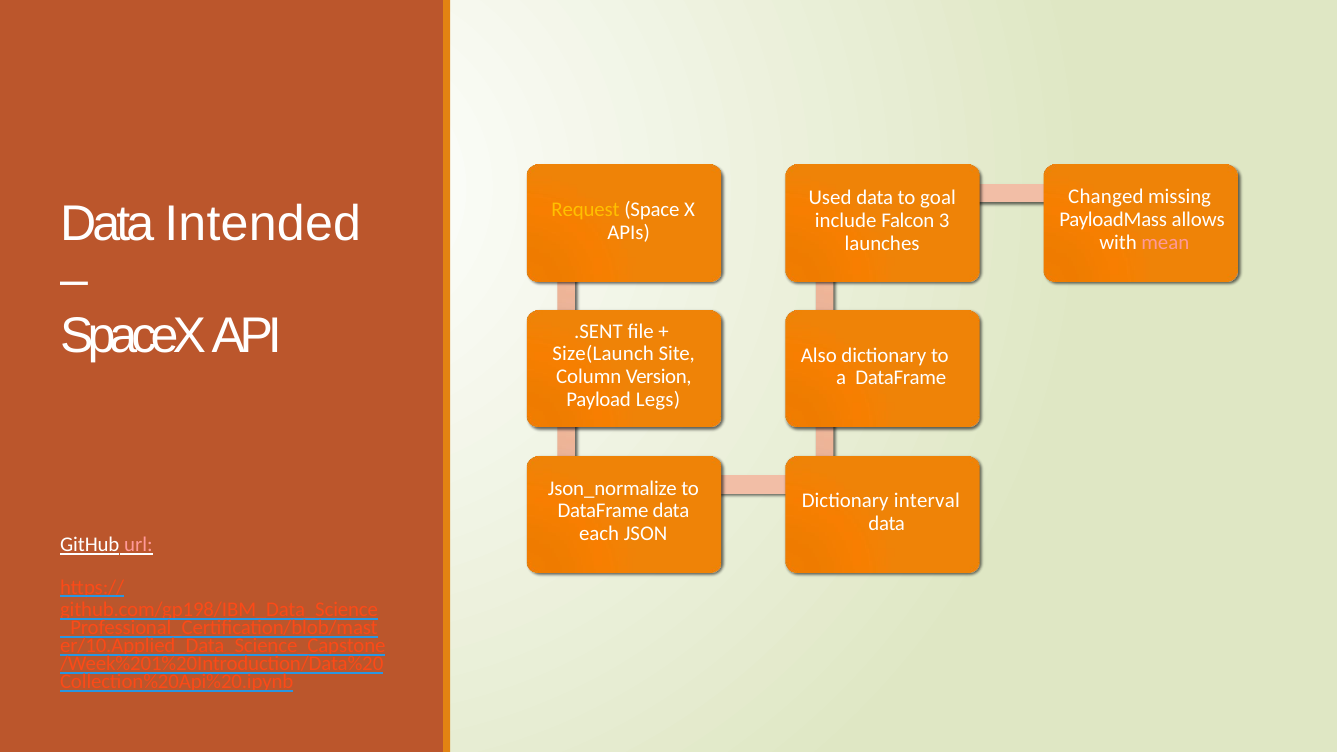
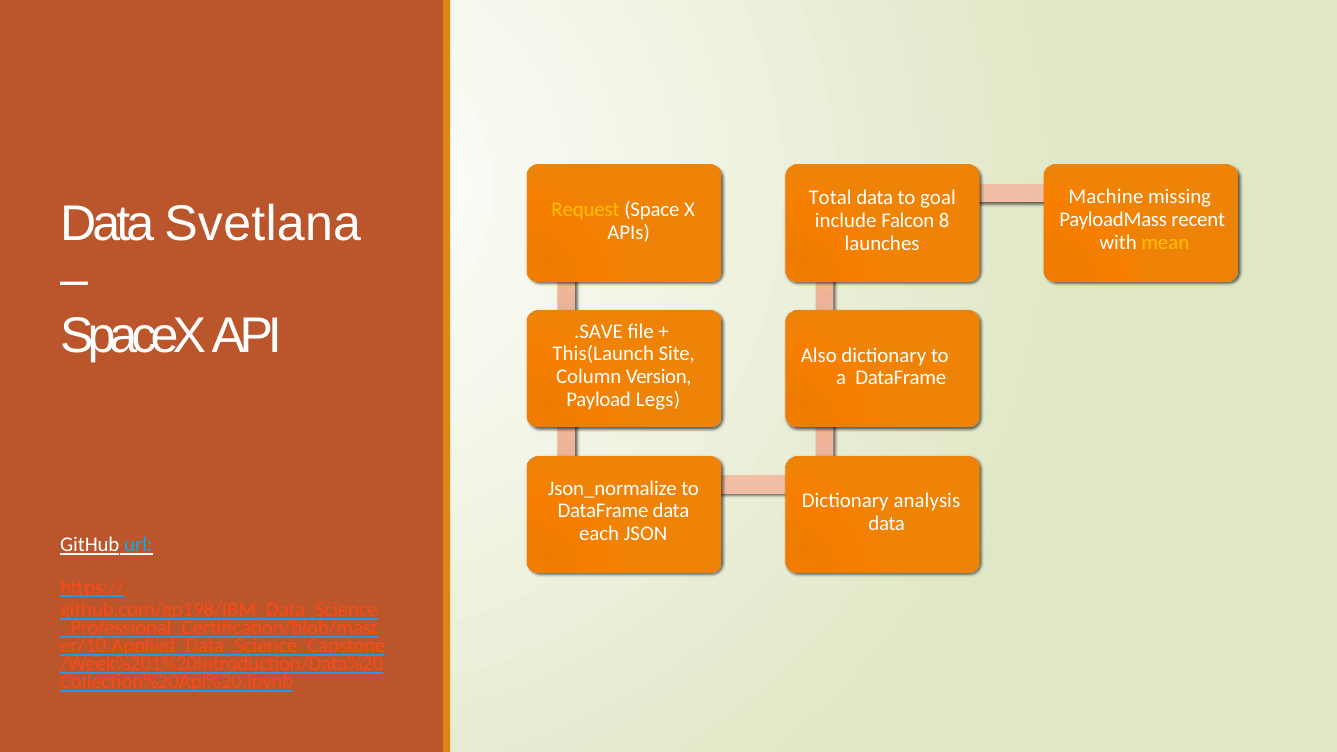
Changed: Changed -> Machine (1106, 197)
Used: Used -> Total (830, 198)
Intended: Intended -> Svetlana (263, 224)
allows: allows -> recent (1198, 220)
3: 3 -> 8 (944, 221)
mean colour: pink -> yellow (1165, 243)
.SENT: .SENT -> .SAVE (599, 331)
Size(Launch: Size(Launch -> This(Launch (603, 354)
interval: interval -> analysis (927, 501)
url colour: pink -> light blue (138, 545)
